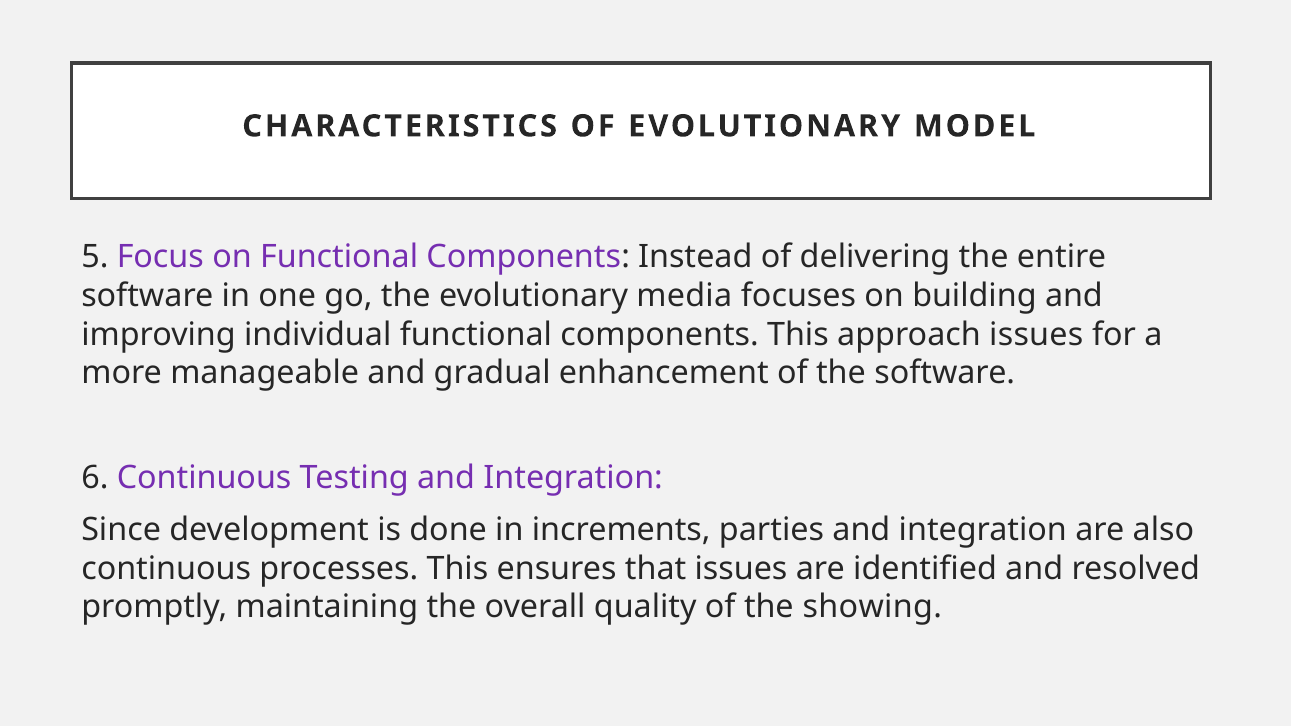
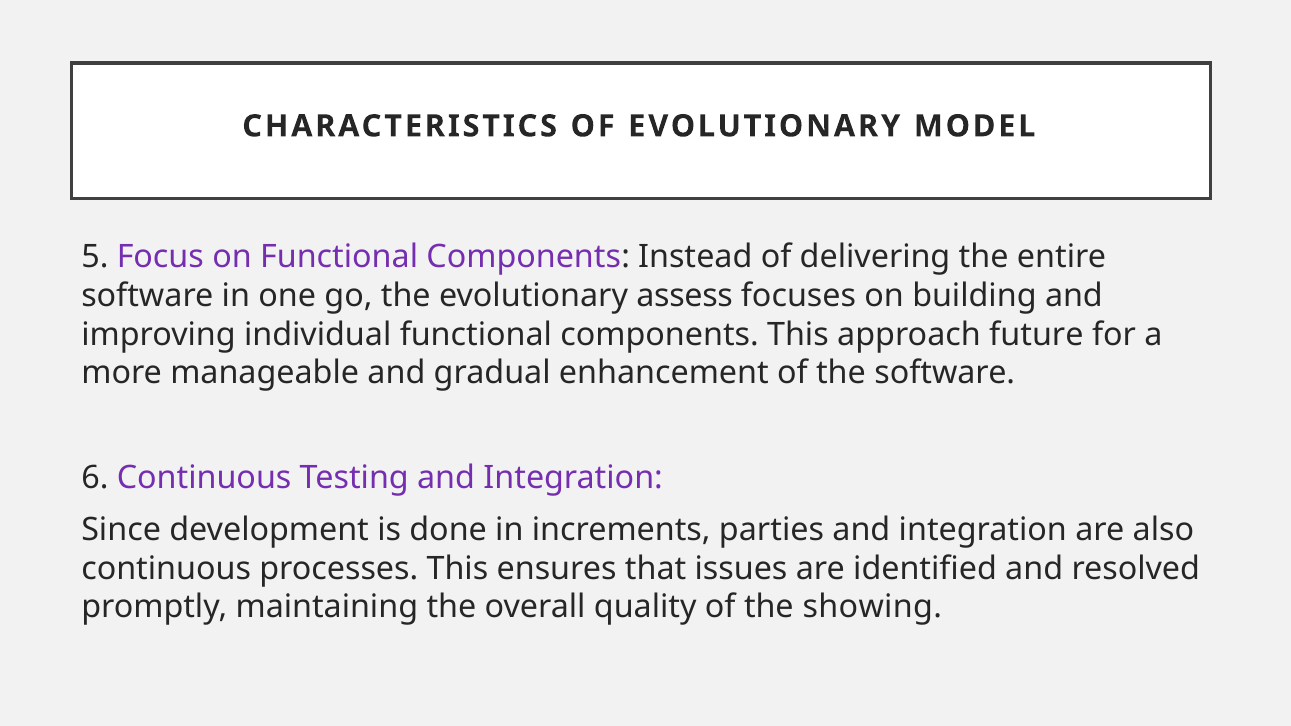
media: media -> assess (685, 296)
approach issues: issues -> future (1036, 335)
